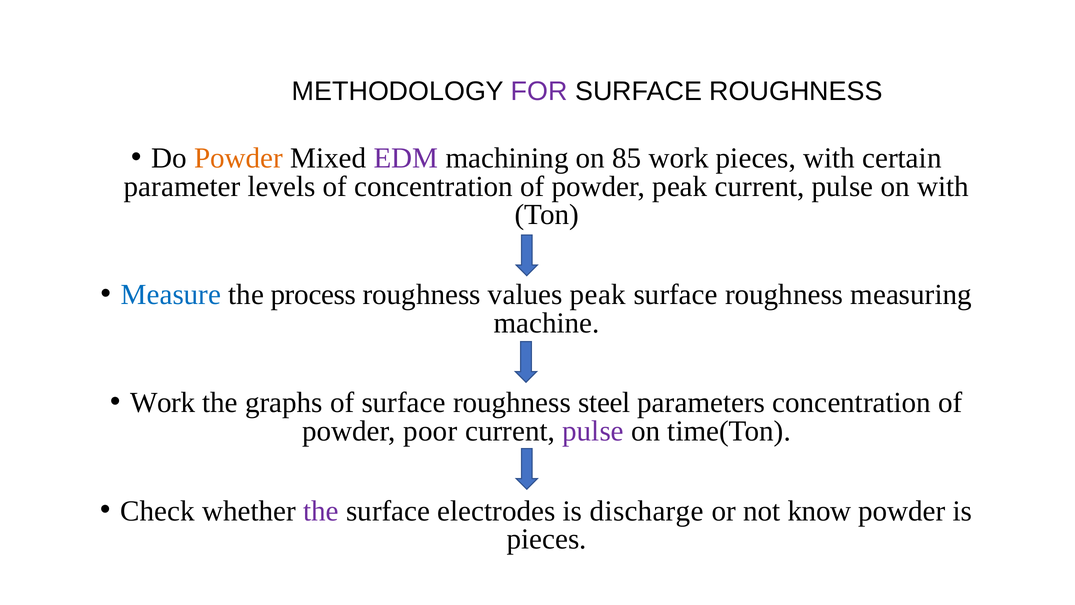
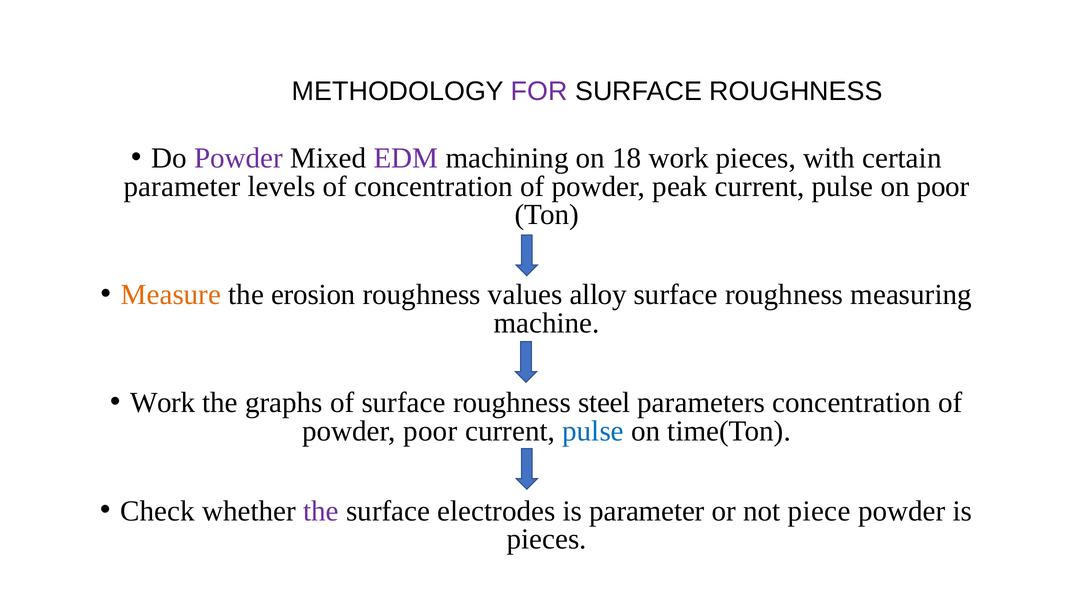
Powder colour: orange -> purple (239, 158)
85: 85 -> 18 (627, 158)
on with: with -> poor (943, 186)
Measure colour: blue -> orange (171, 295)
process: process -> erosion (313, 295)
values peak: peak -> alloy (598, 295)
pulse colour: purple -> blue (593, 431)
is discharge: discharge -> parameter (647, 511)
know: know -> piece (819, 511)
